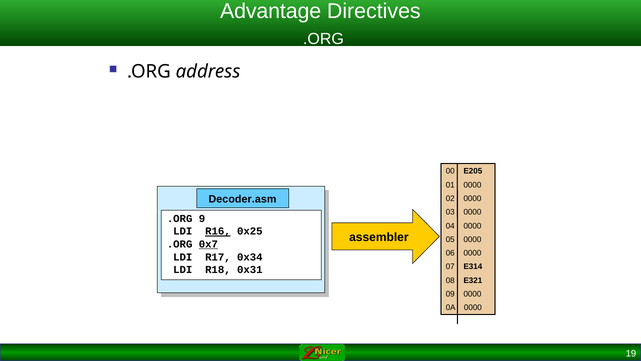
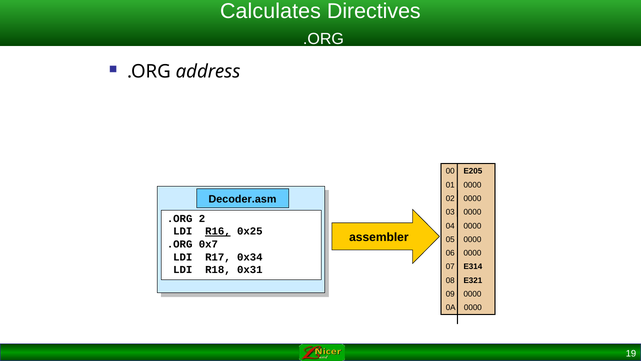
Advantage: Advantage -> Calculates (270, 11)
9: 9 -> 2 (202, 218)
0x7 underline: present -> none (208, 244)
